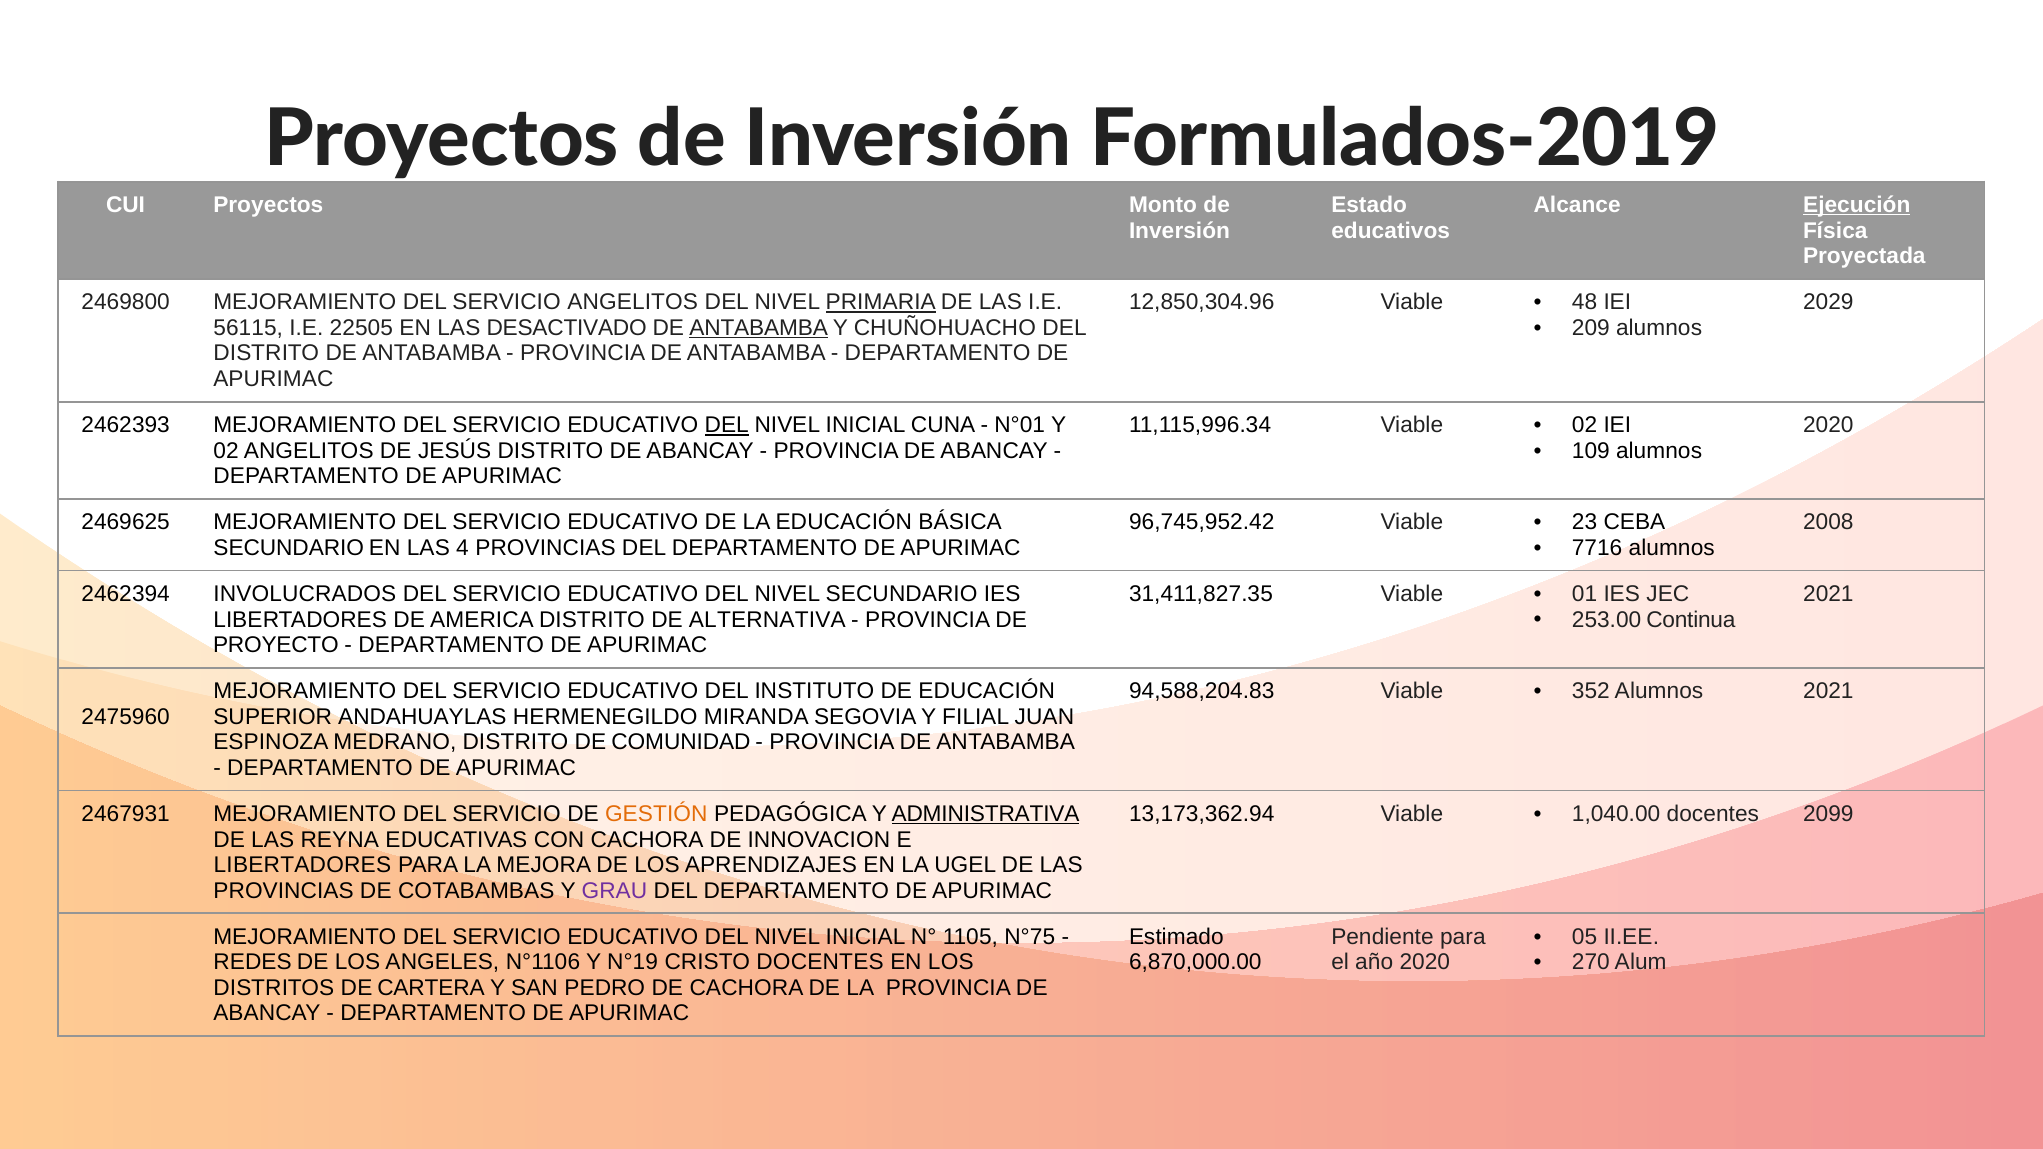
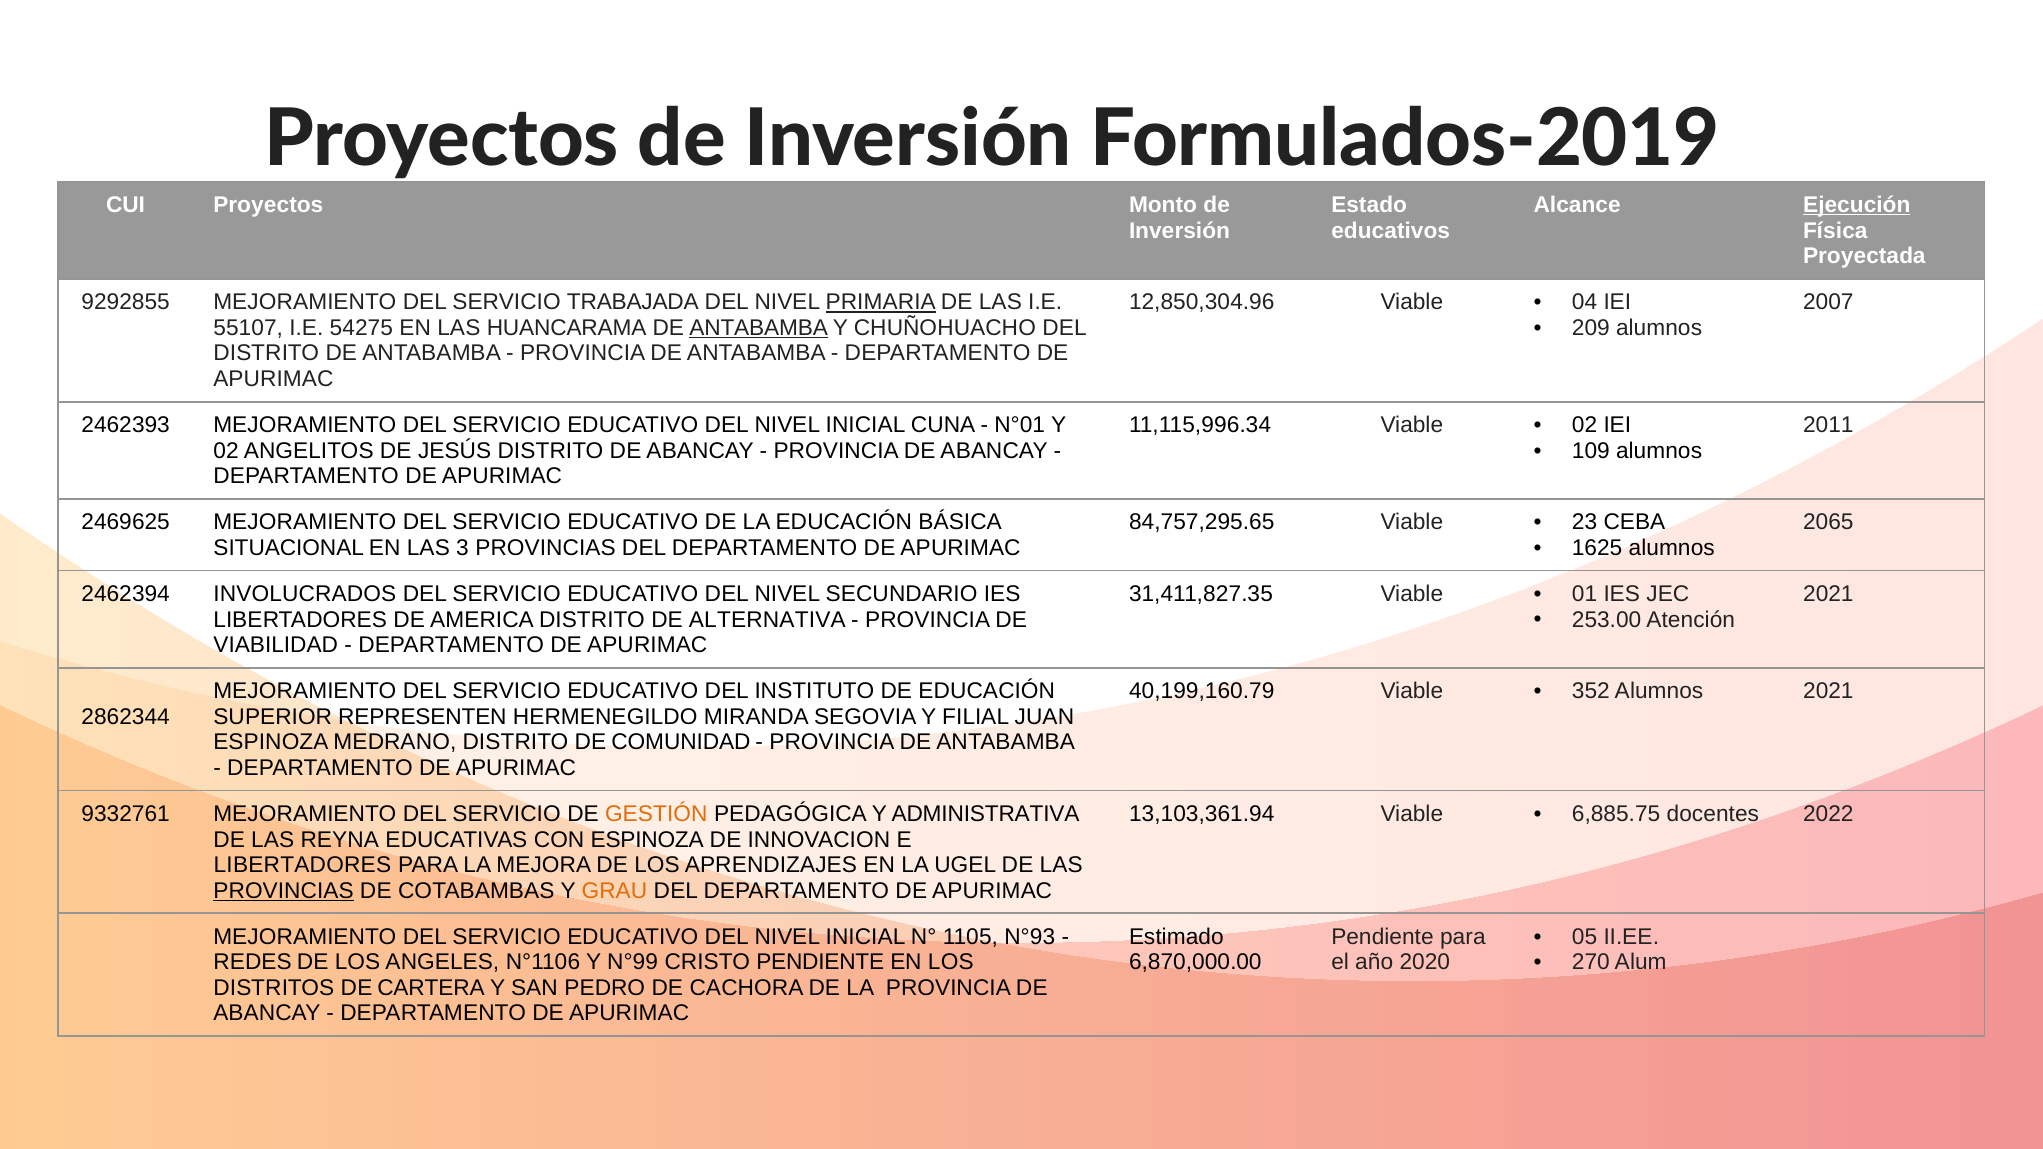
2469800: 2469800 -> 9292855 (126, 302)
SERVICIO ANGELITOS: ANGELITOS -> TRABAJADA (633, 302)
48: 48 -> 04 (1585, 302)
2029: 2029 -> 2007 (1828, 302)
56115: 56115 -> 55107 (248, 328)
22505: 22505 -> 54275 (361, 328)
DESACTIVADO: DESACTIVADO -> HUANCARAMA (567, 328)
DEL underline: present -> none (727, 425)
2020: 2020 -> 2011 (1828, 425)
96,745,952.42: 96,745,952.42 -> 84,757,295.65 (1202, 522)
2008: 2008 -> 2065 (1828, 522)
7716: 7716 -> 1625 (1597, 548)
SECUNDARIO: SECUNDARIO -> SITUACIONAL (289, 548)
4: 4 -> 3 (463, 548)
Continua: Continua -> Atención (1691, 620)
PROYECTO: PROYECTO -> VIABILIDAD (276, 645)
94,588,204.83: 94,588,204.83 -> 40,199,160.79 (1202, 691)
2475960: 2475960 -> 2862344 (126, 717)
ANDAHUAYLAS: ANDAHUAYLAS -> REPRESENTEN (422, 717)
2467931: 2467931 -> 9332761 (126, 814)
ADMINISTRATIVA underline: present -> none (986, 814)
13,173,362.94: 13,173,362.94 -> 13,103,361.94 (1202, 814)
1,040.00: 1,040.00 -> 6,885.75 (1616, 814)
2099: 2099 -> 2022 (1828, 814)
CON CACHORA: CACHORA -> ESPINOZA (647, 840)
PROVINCIAS underline: none -> present (284, 891)
GRAU colour: purple -> orange (614, 891)
N°75: N°75 -> N°93 (1030, 937)
N°19: N°19 -> N°99 (633, 963)
CRISTO DOCENTES: DOCENTES -> PENDIENTE (820, 963)
